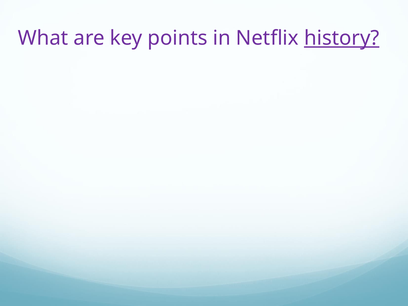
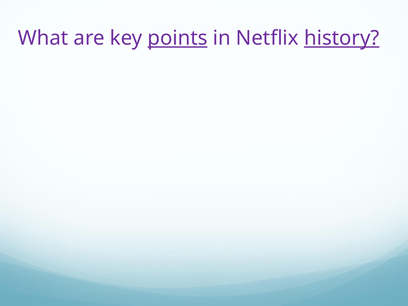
points underline: none -> present (178, 38)
